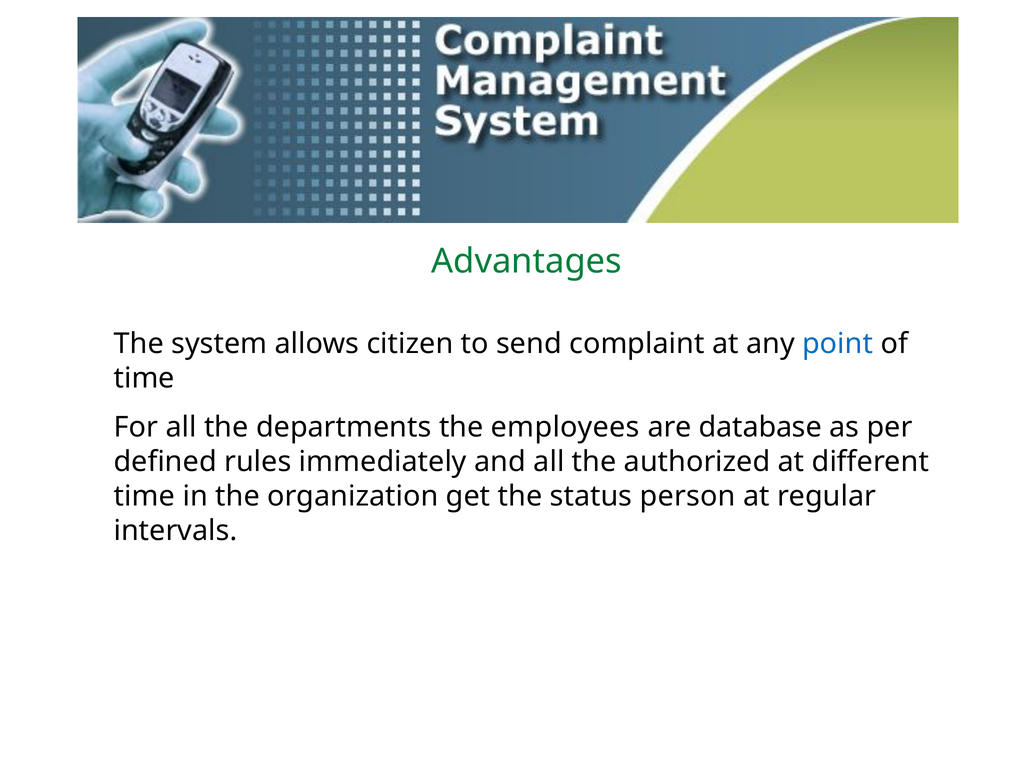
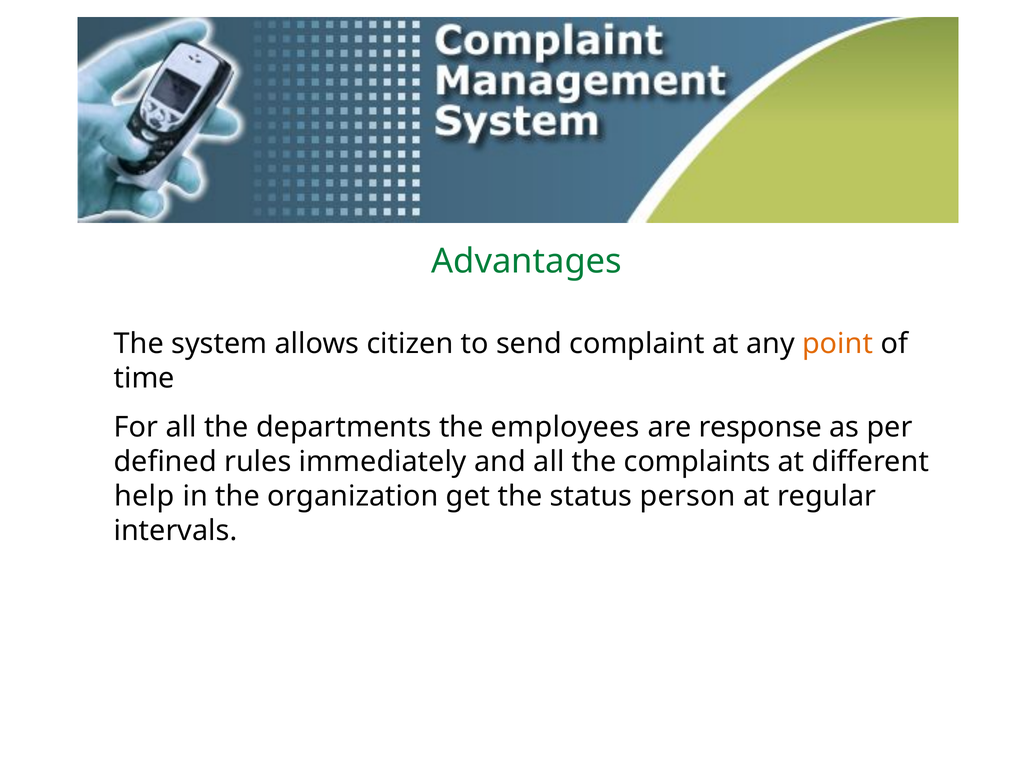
point colour: blue -> orange (838, 344)
database: database -> response (760, 427)
authorized: authorized -> complaints (697, 462)
time: time -> help (144, 496)
